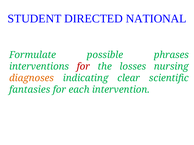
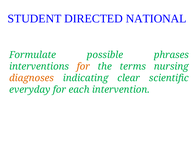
for colour: red -> orange (83, 67)
losses: losses -> terms (133, 67)
fantasies: fantasies -> everyday (30, 90)
